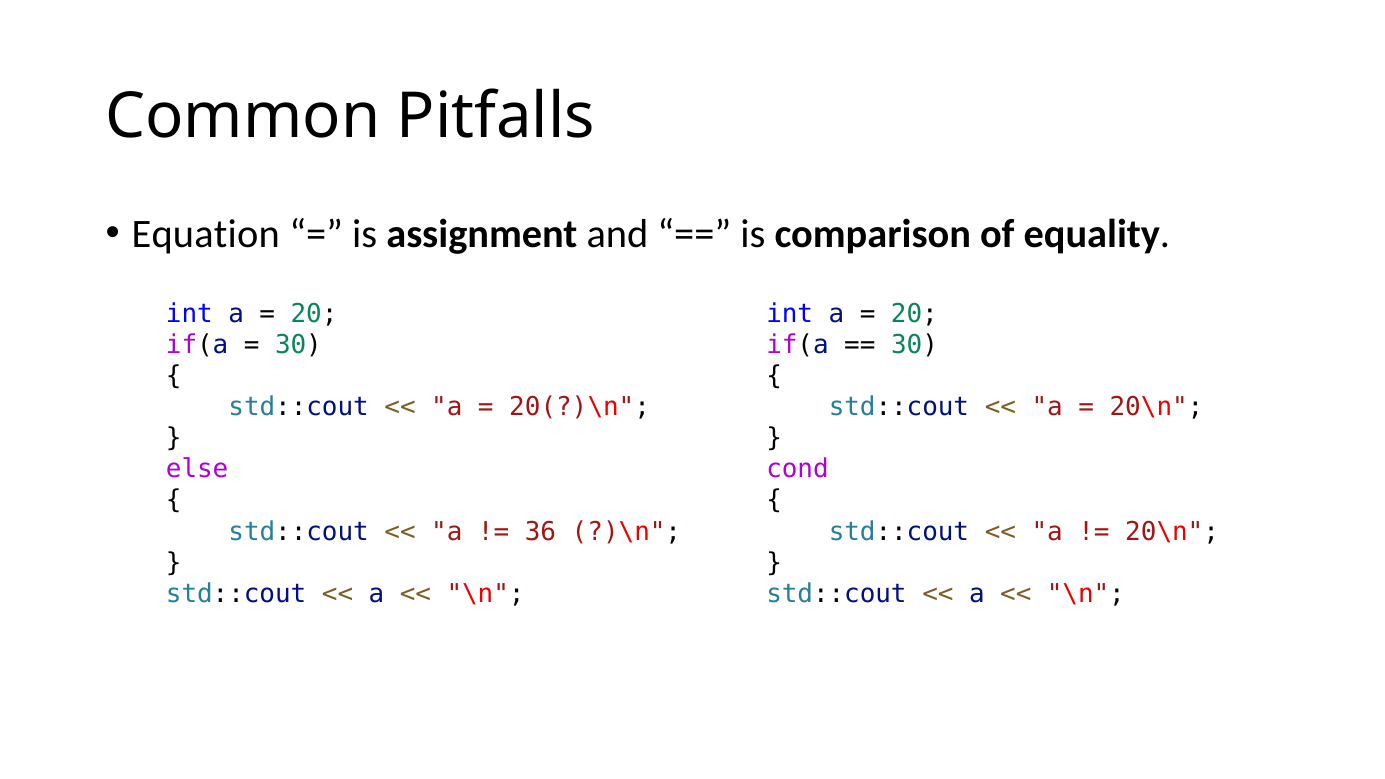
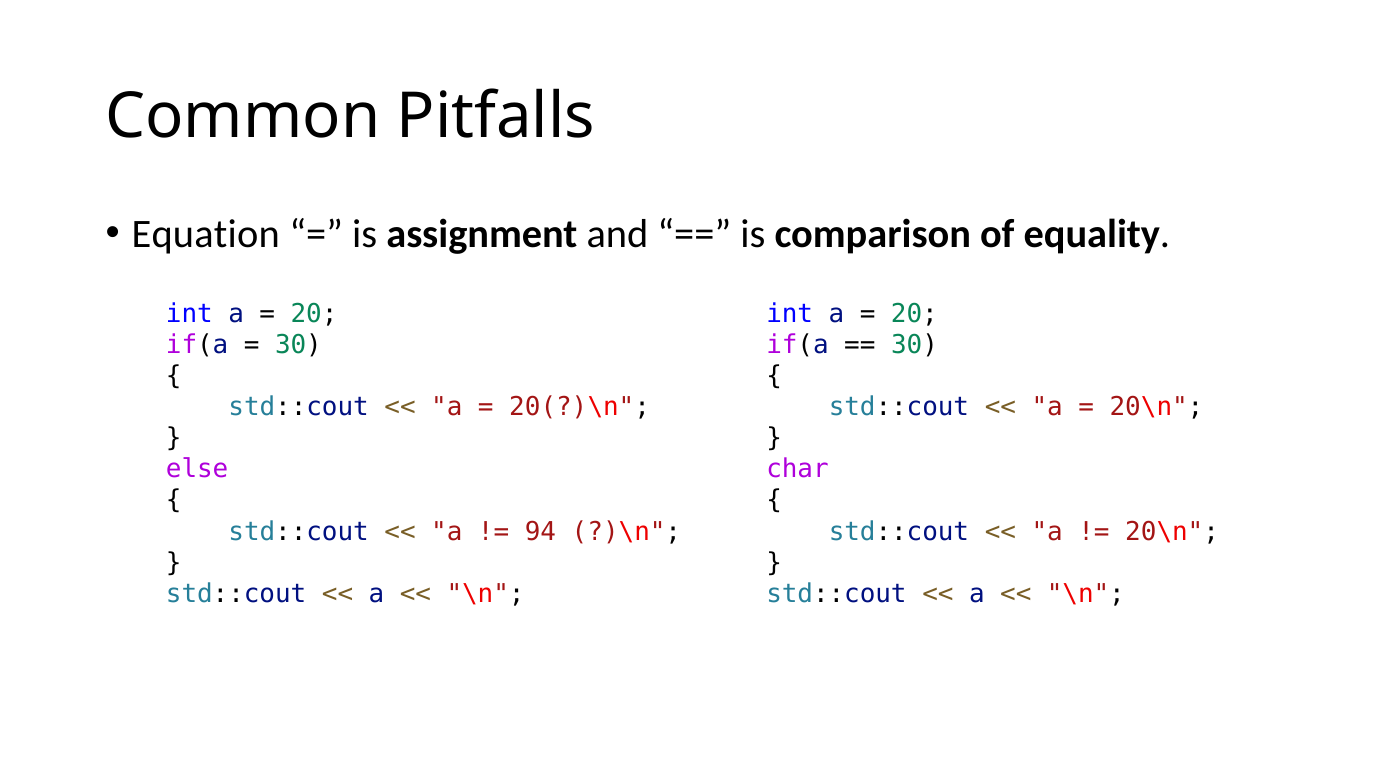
cond: cond -> char (798, 469)
36: 36 -> 94 (540, 532)
